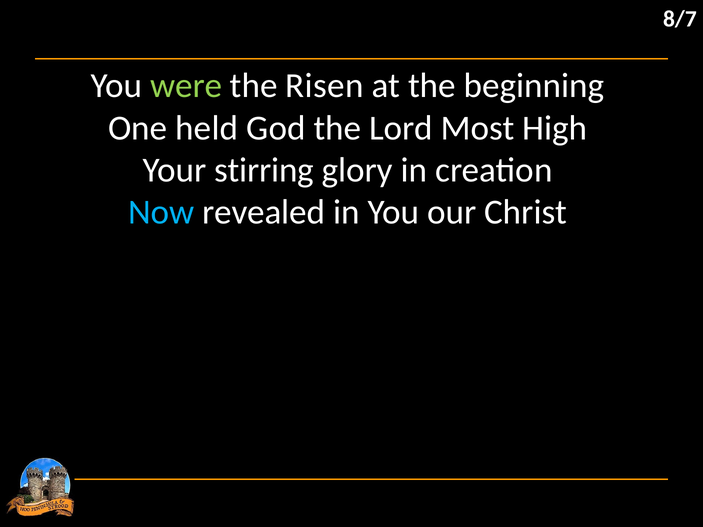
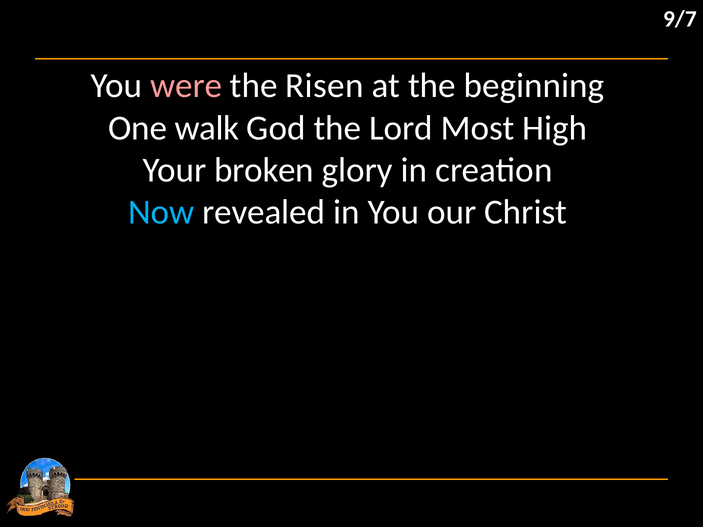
8/7: 8/7 -> 9/7 (680, 19)
were colour: light green -> pink (186, 86)
held: held -> walk (207, 128)
stirring: stirring -> broken (264, 170)
